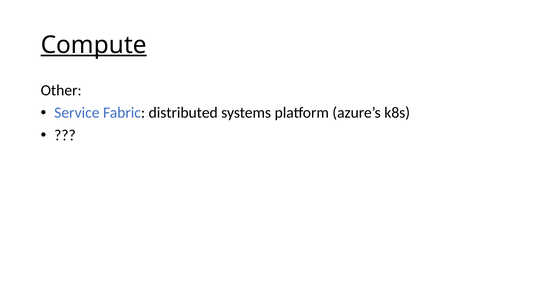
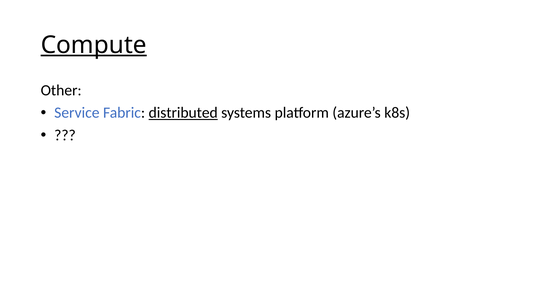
distributed underline: none -> present (183, 113)
